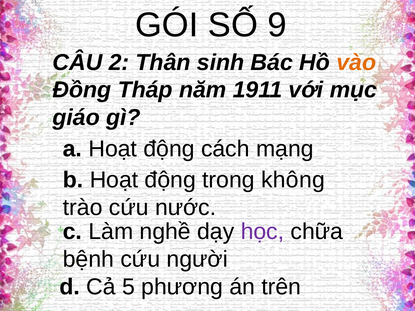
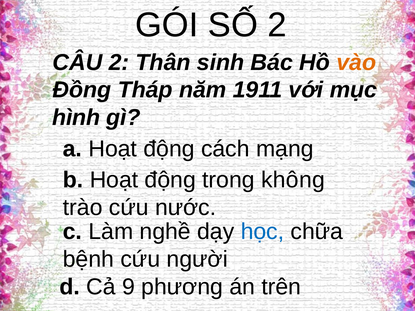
SỐ 9: 9 -> 2 (277, 25)
giáo: giáo -> hình (76, 118)
học colour: purple -> blue (262, 232)
5: 5 -> 9 (128, 287)
